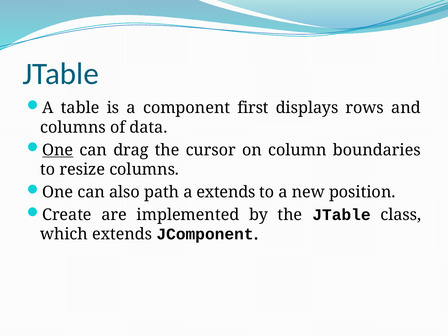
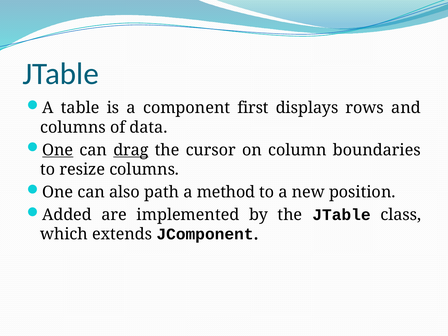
drag underline: none -> present (131, 150)
a extends: extends -> method (226, 192)
Create: Create -> Added (67, 215)
